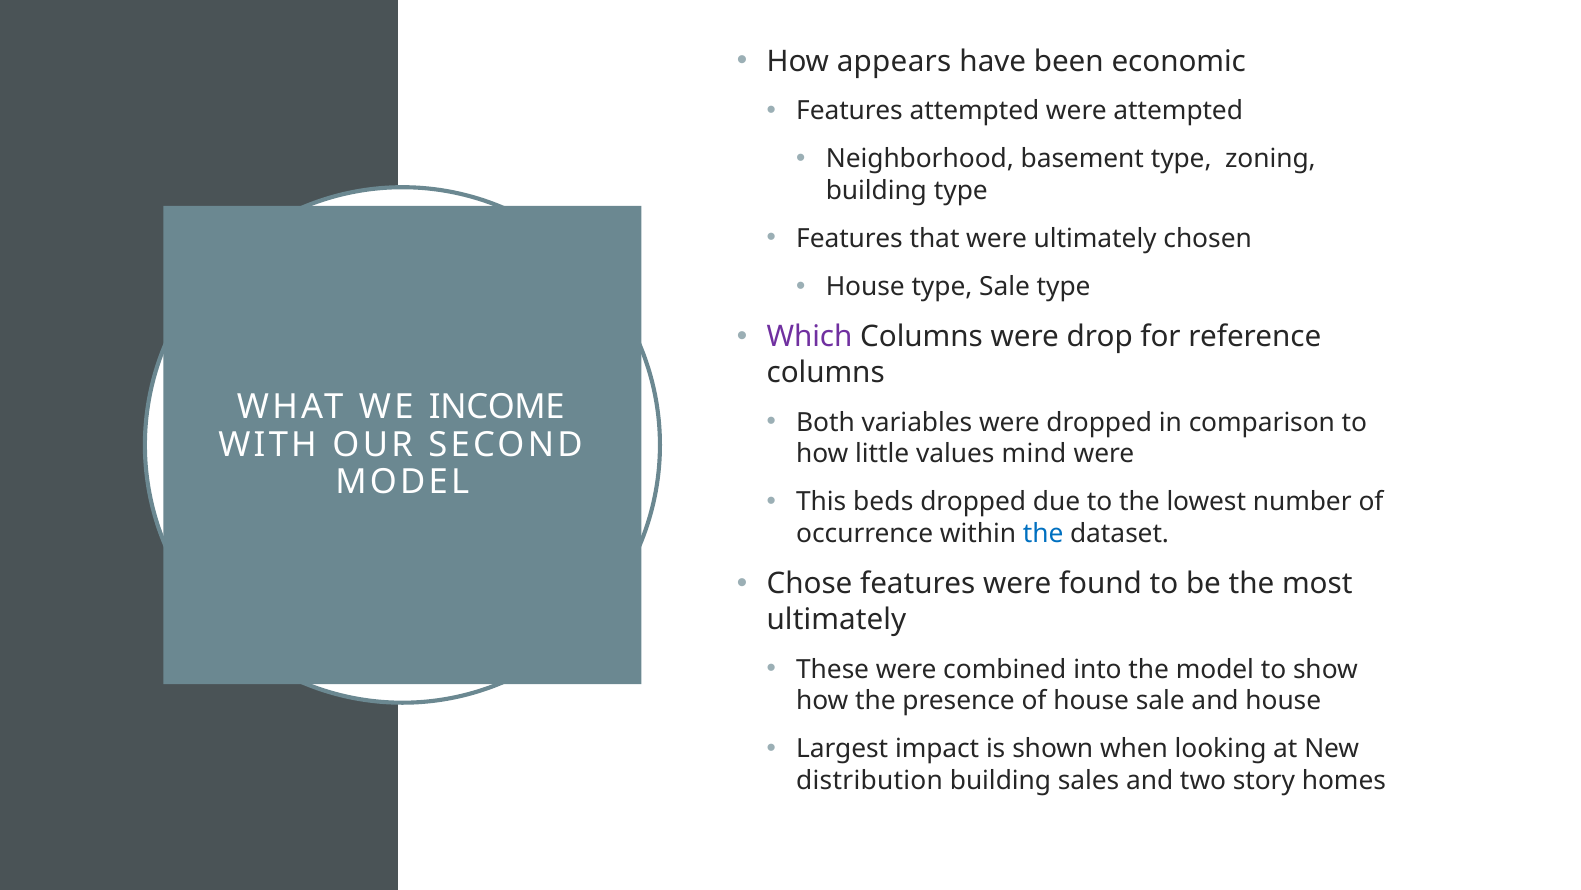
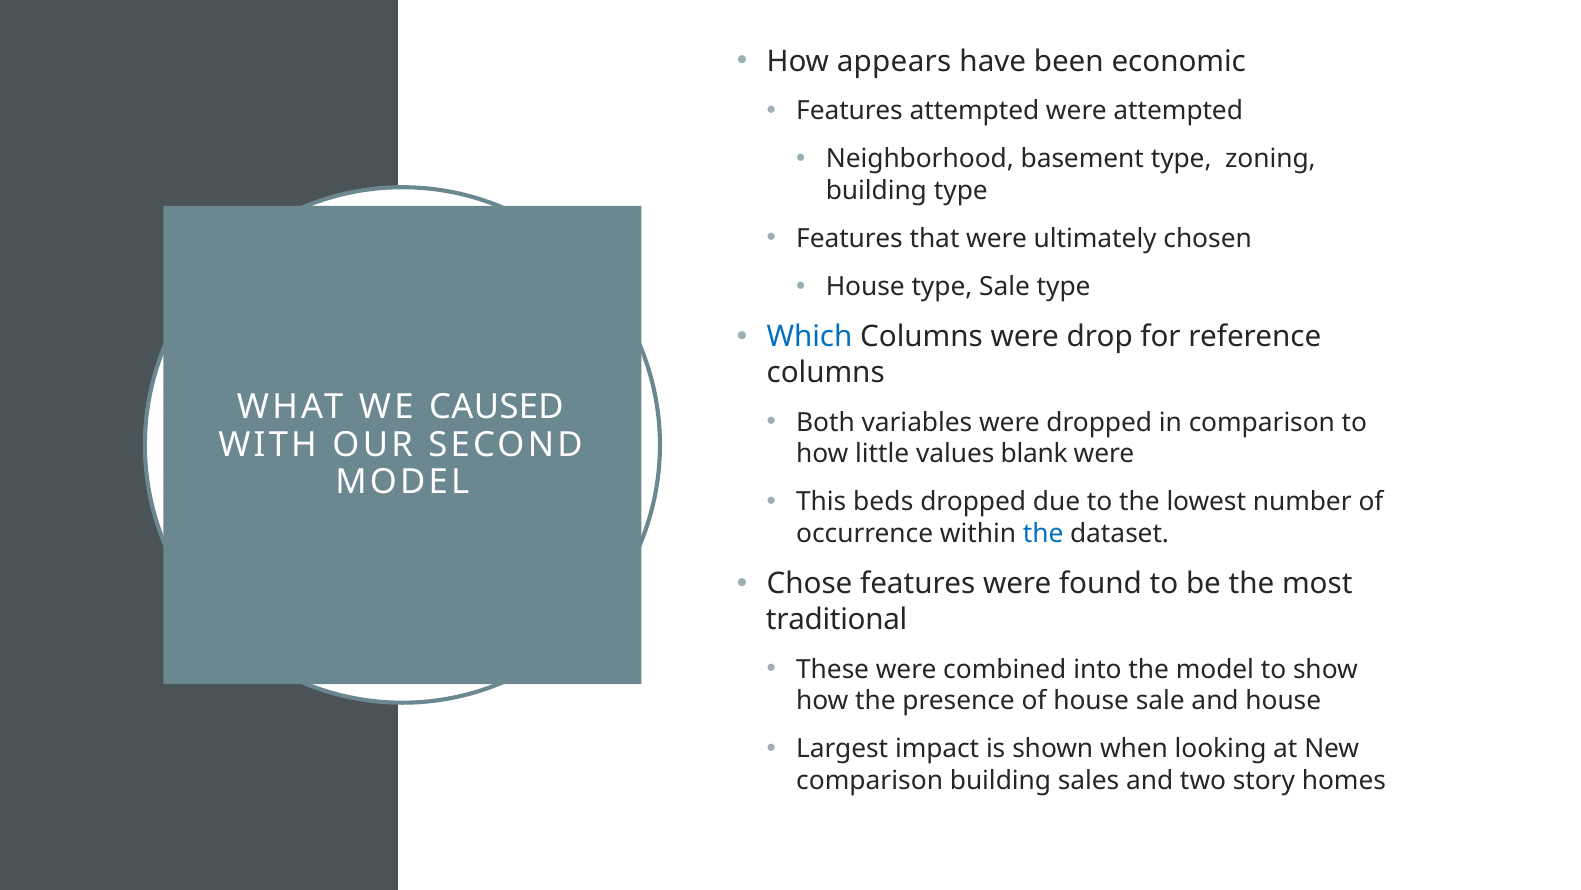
Which colour: purple -> blue (810, 337)
INCOME: INCOME -> CAUSED (496, 407)
mind: mind -> blank (1034, 454)
ultimately: ultimately -> traditional (837, 619)
distribution: distribution -> comparison (870, 780)
